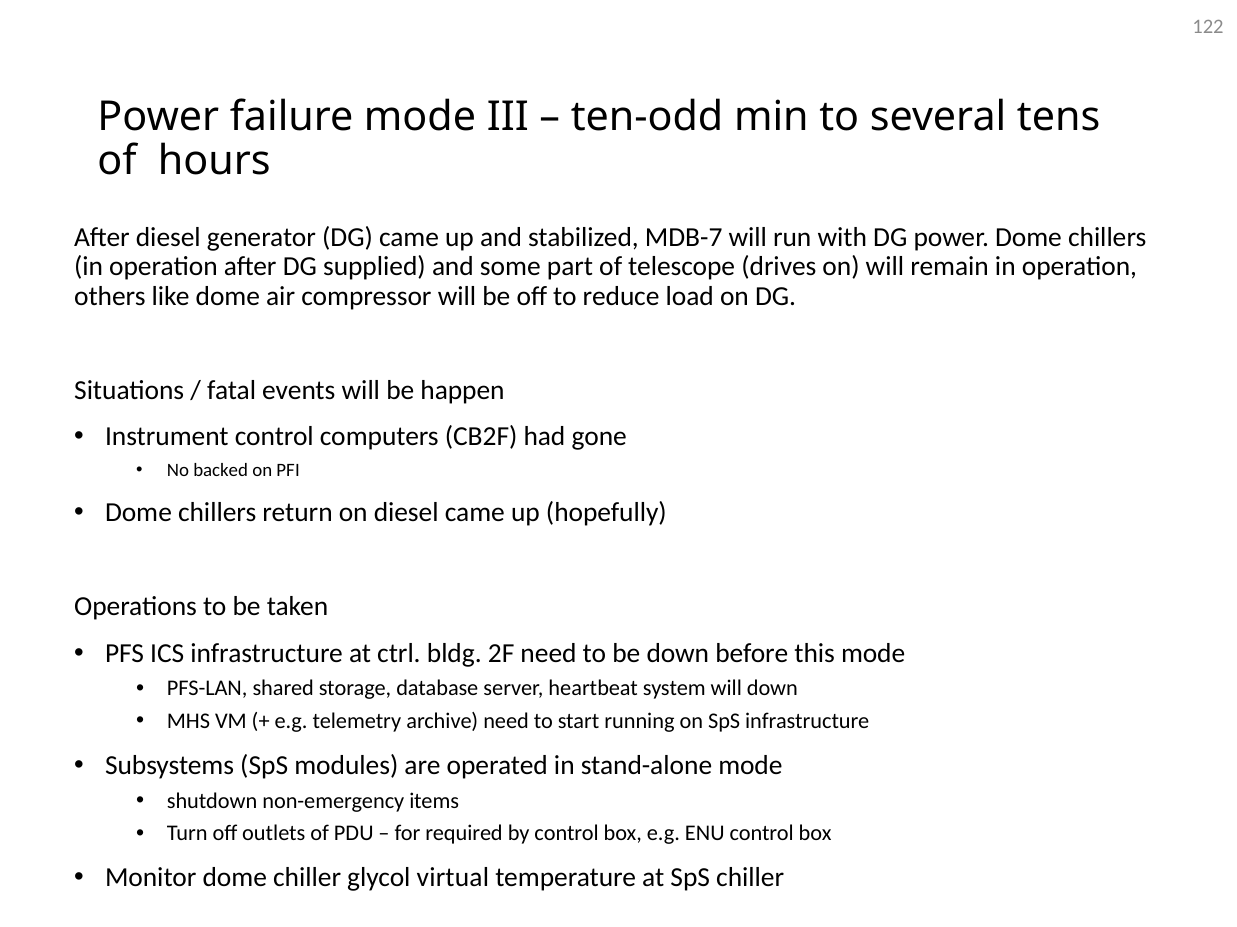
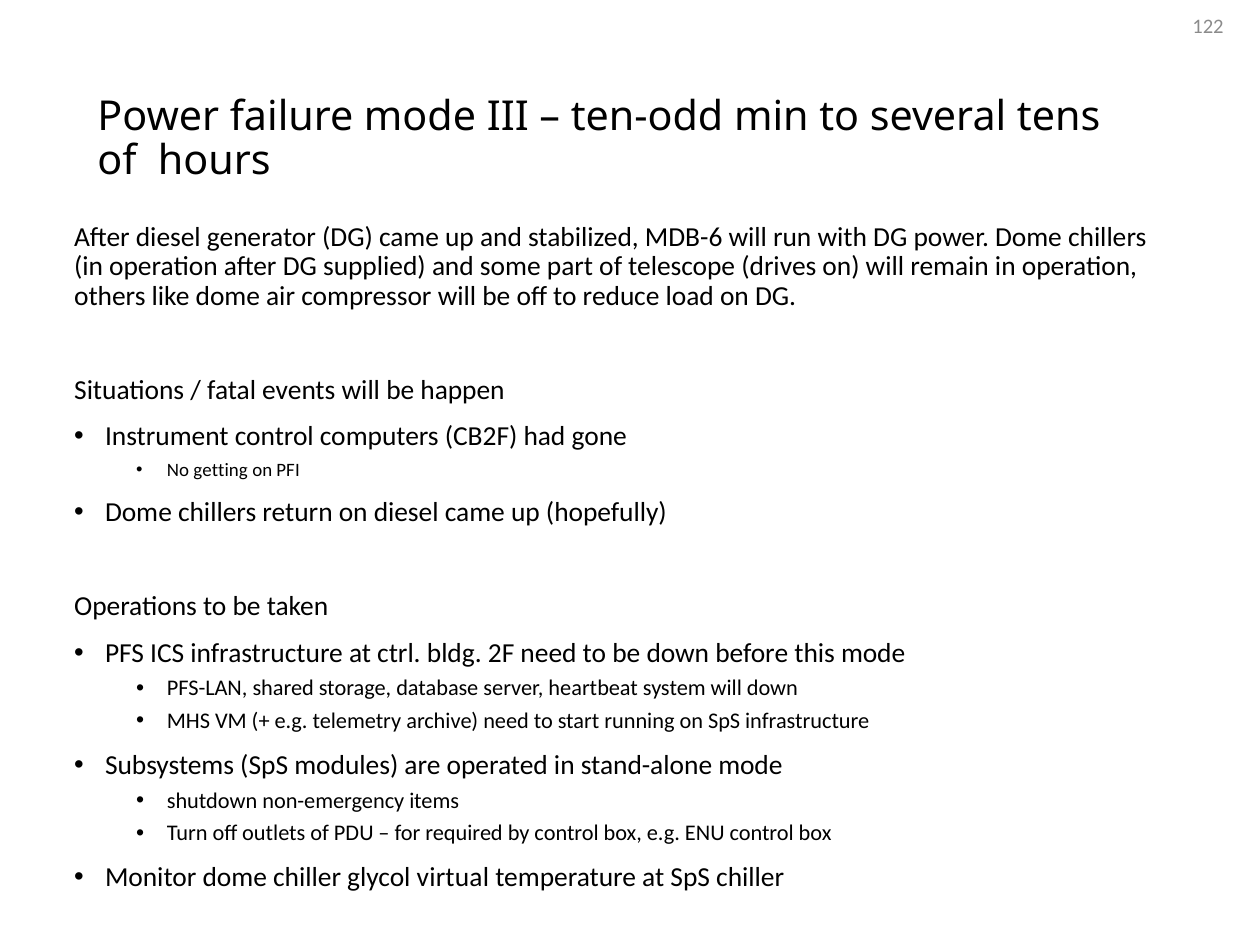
MDB-7: MDB-7 -> MDB-6 (684, 237)
backed: backed -> getting (221, 471)
